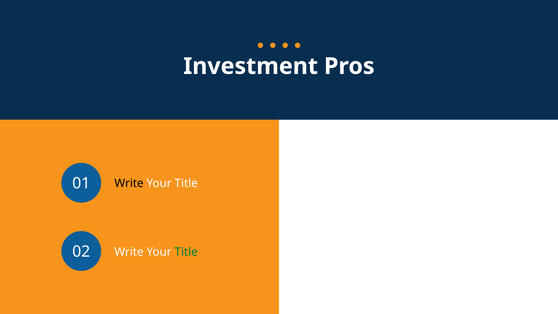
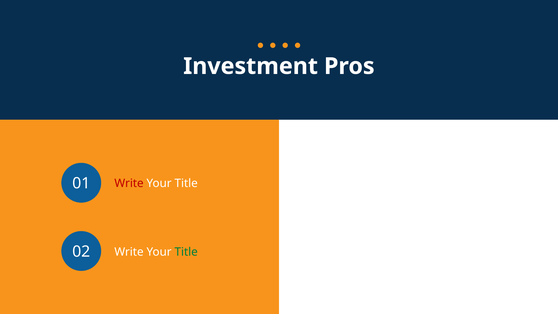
Write colour: black -> red (129, 183)
